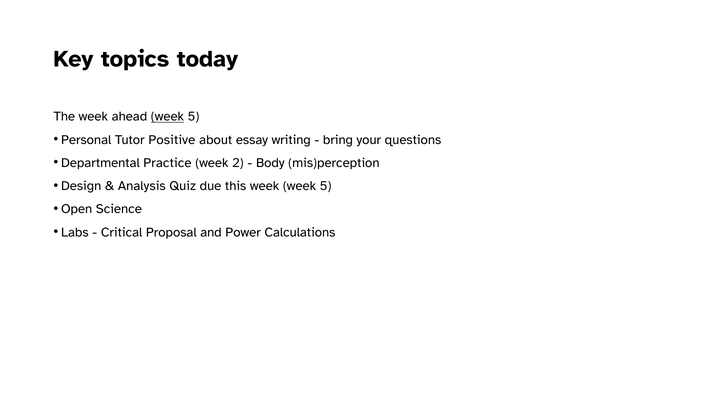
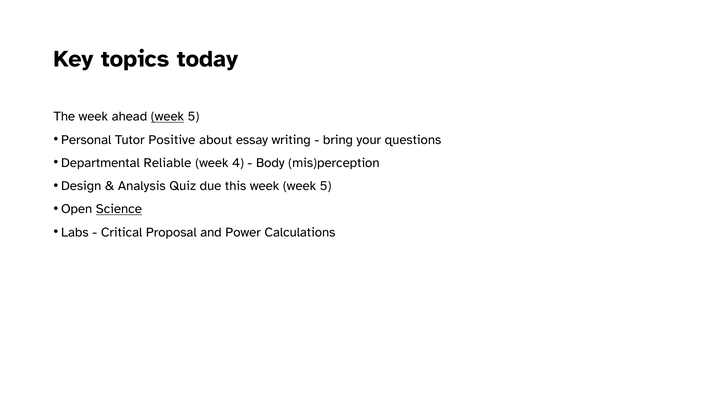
Practice: Practice -> Reliable (167, 163)
2: 2 -> 4 (238, 163)
Science underline: none -> present (119, 209)
